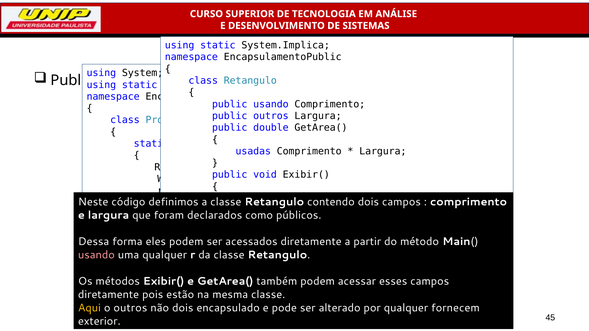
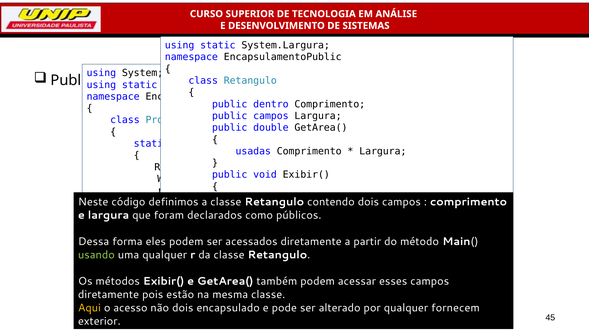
System.Implica: System.Implica -> System.Largura (286, 45)
public usando: usando -> dentro (271, 104)
public outros: outros -> campos (271, 116)
usando colour: pink -> light green (96, 255)
o outros: outros -> acesso (130, 308)
